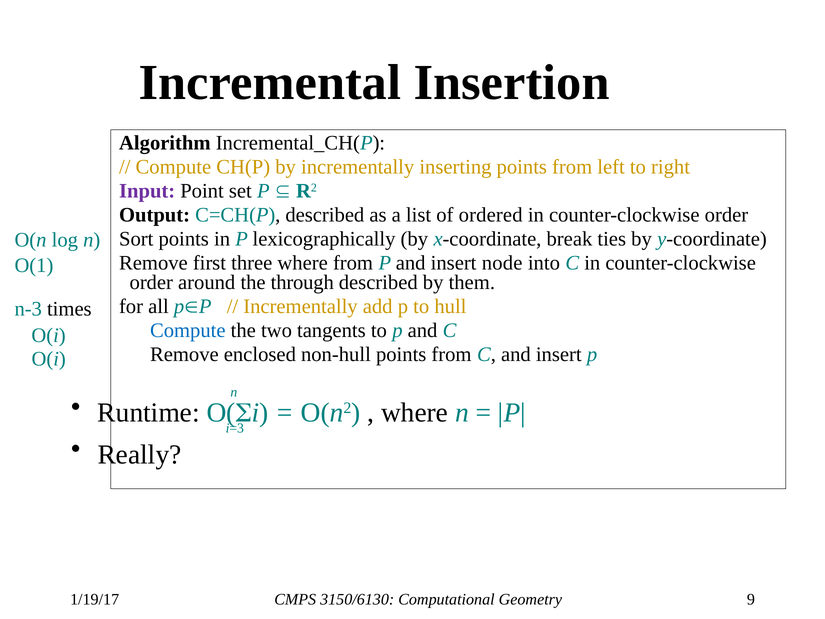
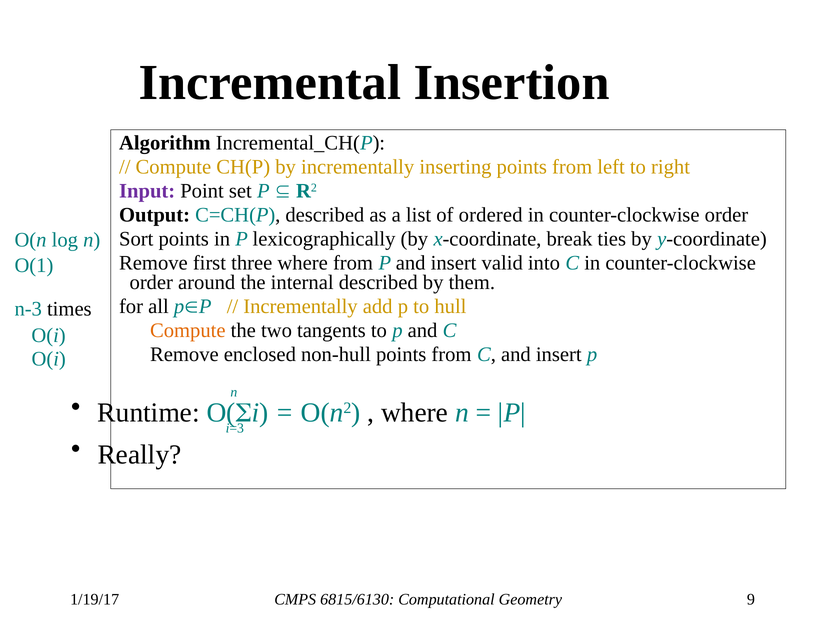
node: node -> valid (502, 263)
through: through -> internal (302, 282)
Compute colour: blue -> orange (188, 330)
3150/6130: 3150/6130 -> 6815/6130 (357, 599)
